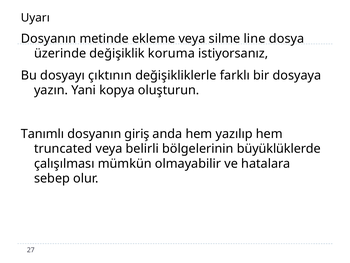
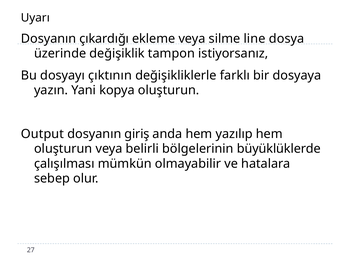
metinde: metinde -> çıkardığı (104, 39)
koruma: koruma -> tampon (171, 53)
Tanımlı: Tanımlı -> Output (42, 134)
truncated: truncated -> oluşturun (63, 149)
